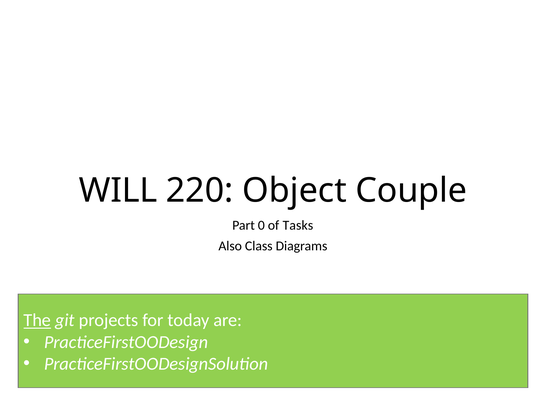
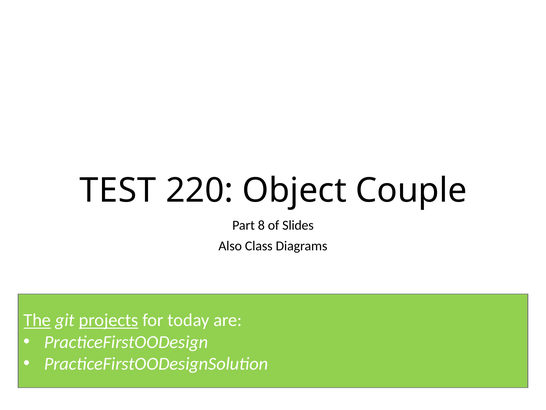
WILL: WILL -> TEST (118, 190)
0: 0 -> 8 (261, 225)
Tasks: Tasks -> Slides (298, 225)
projects underline: none -> present (109, 320)
